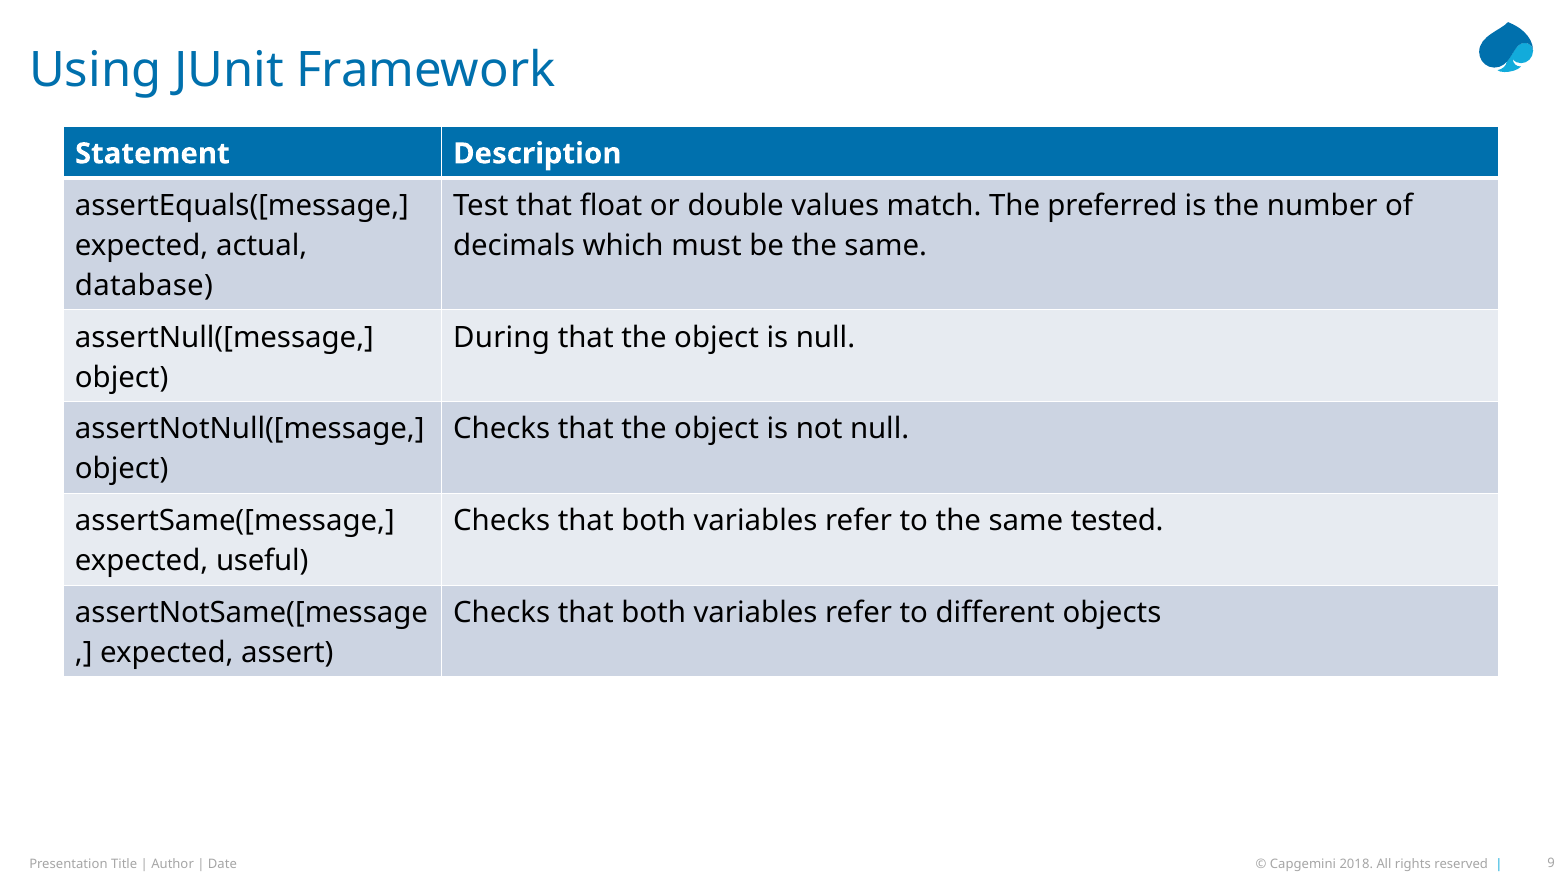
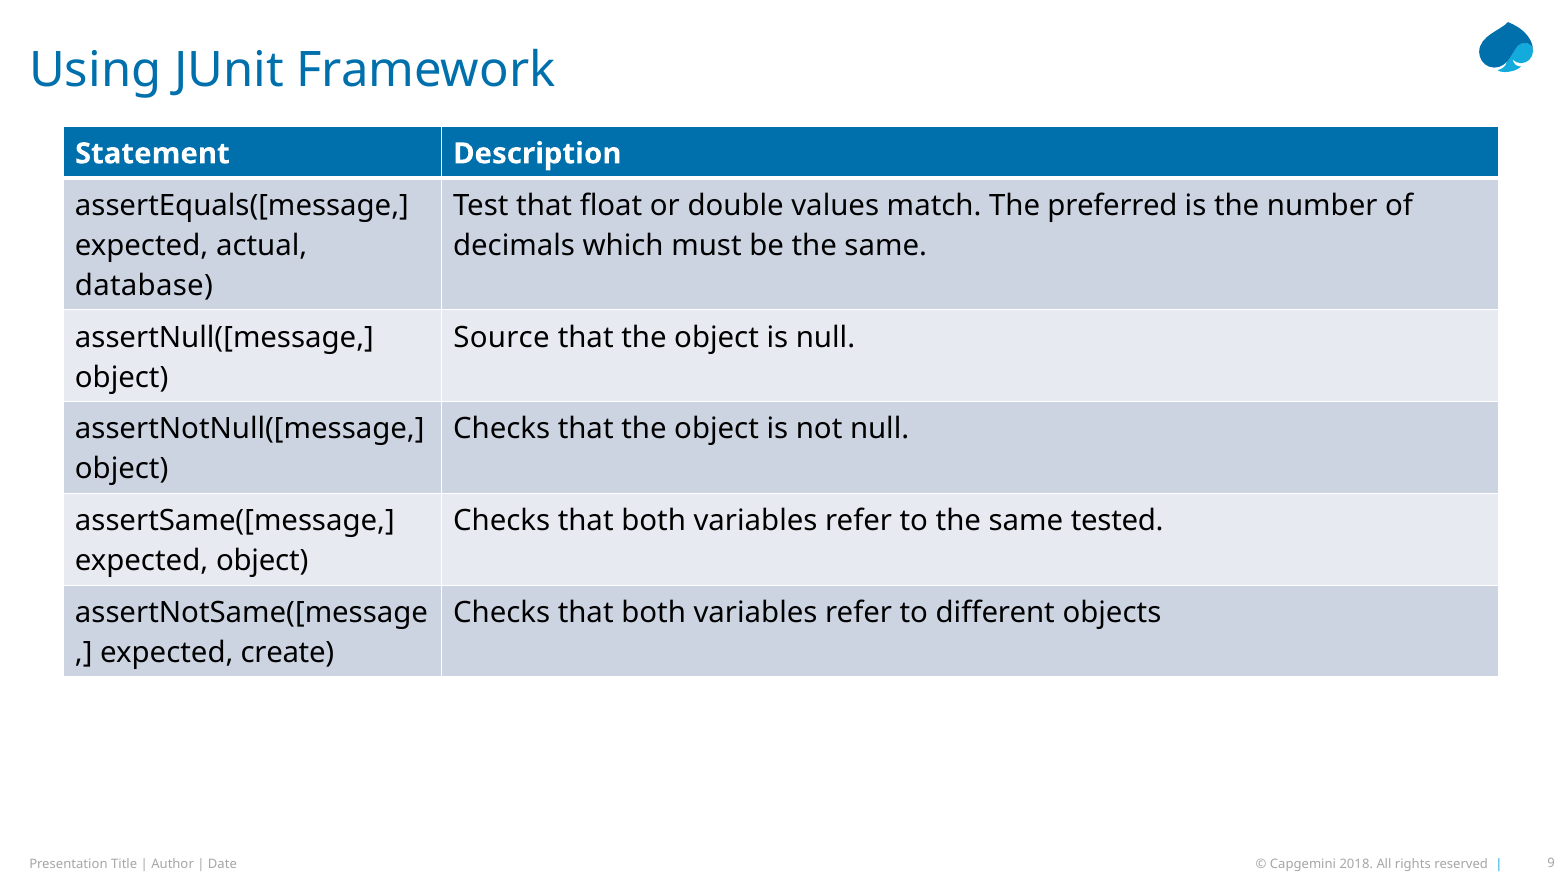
During: During -> Source (502, 337)
expected useful: useful -> object (262, 561)
assert: assert -> create (287, 653)
